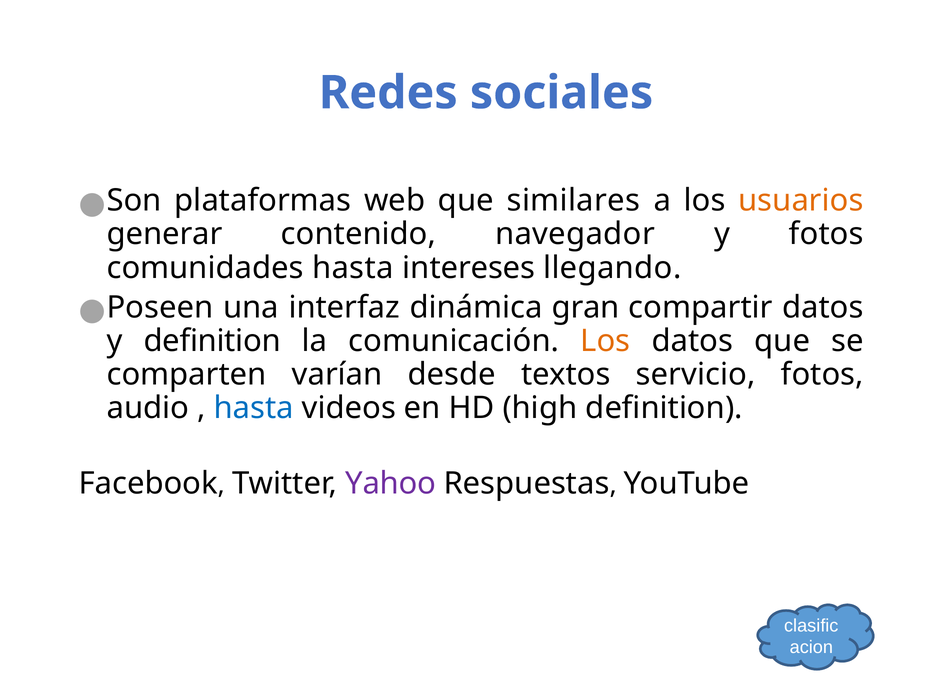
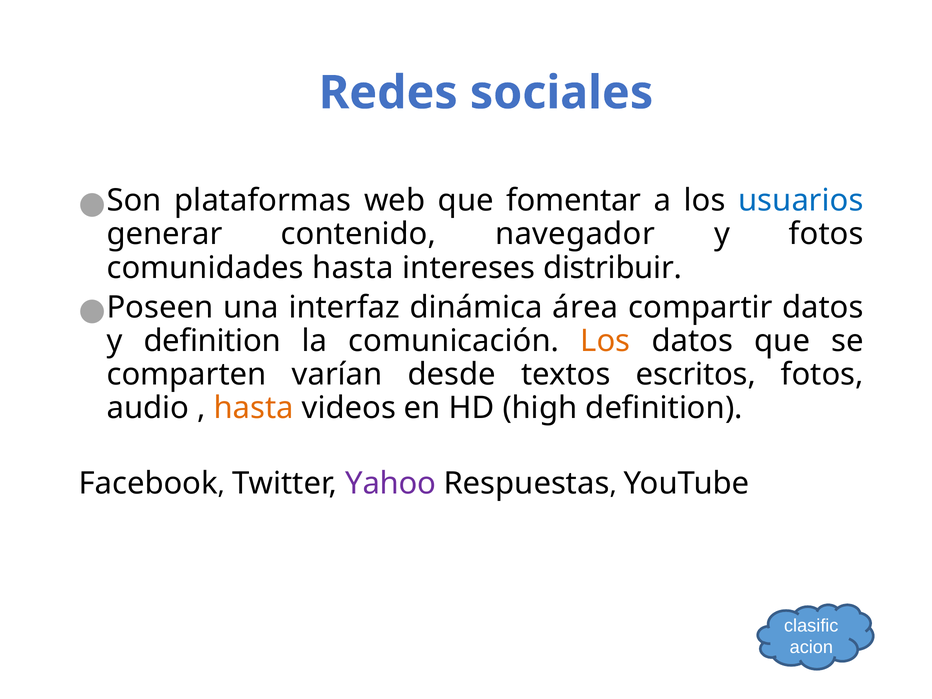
similares: similares -> fomentar (574, 201)
usuarios colour: orange -> blue (801, 201)
llegando: llegando -> distribuir (613, 268)
gran: gran -> área (585, 308)
servicio: servicio -> escritos (696, 375)
hasta colour: blue -> orange (254, 408)
